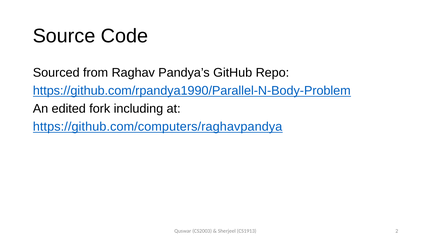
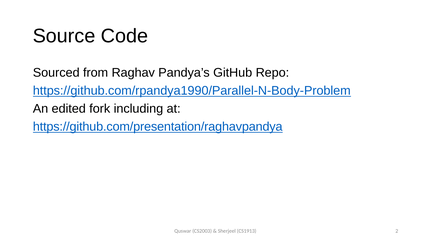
https://github.com/computers/raghavpandya: https://github.com/computers/raghavpandya -> https://github.com/presentation/raghavpandya (158, 127)
